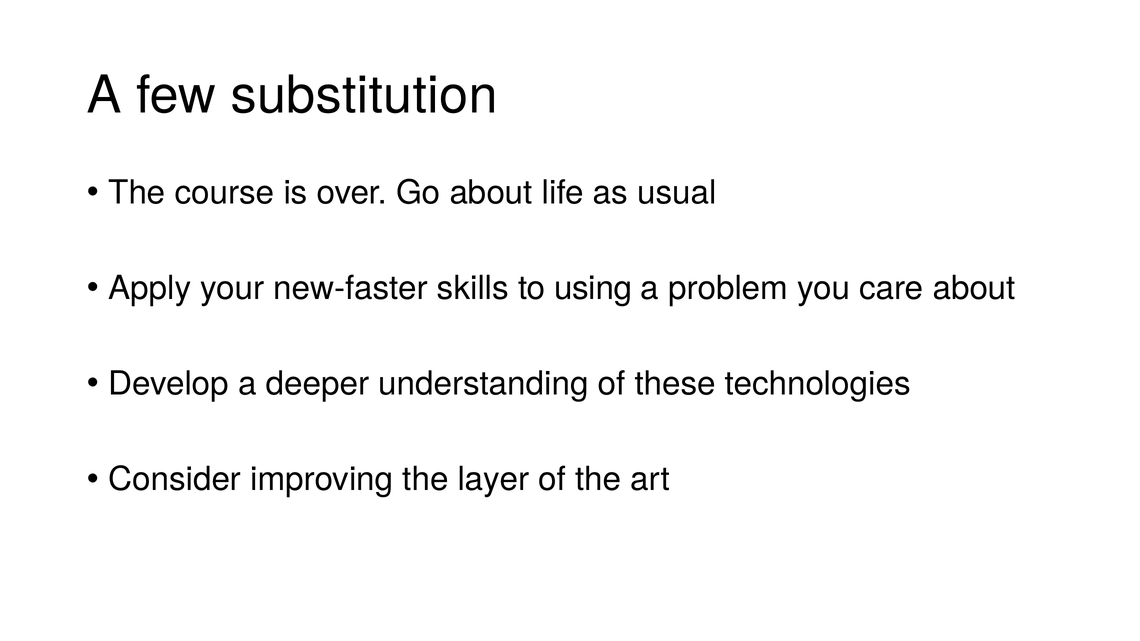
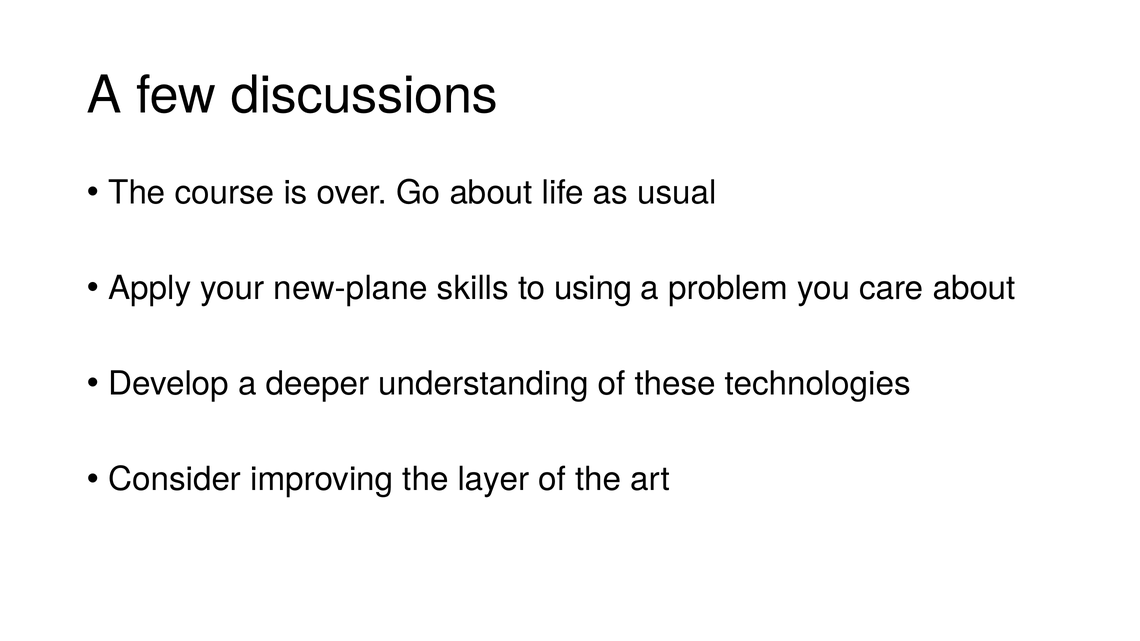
substitution: substitution -> discussions (364, 96)
new-faster: new-faster -> new-plane (351, 288)
